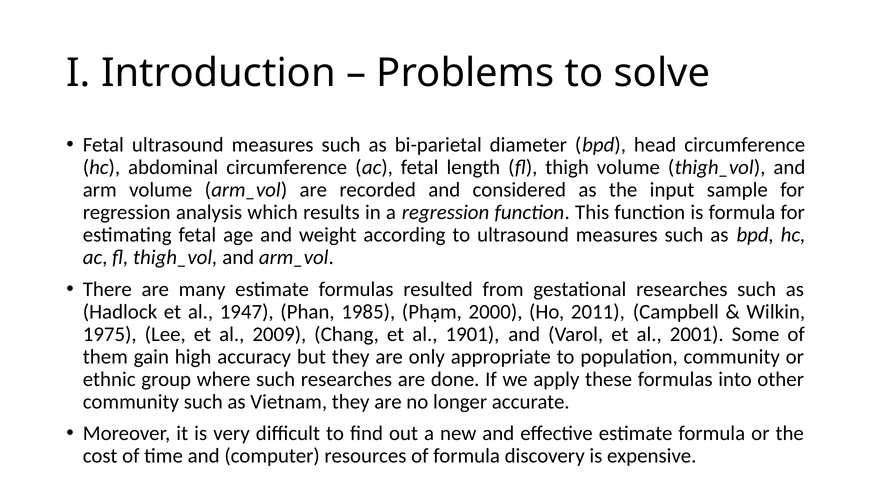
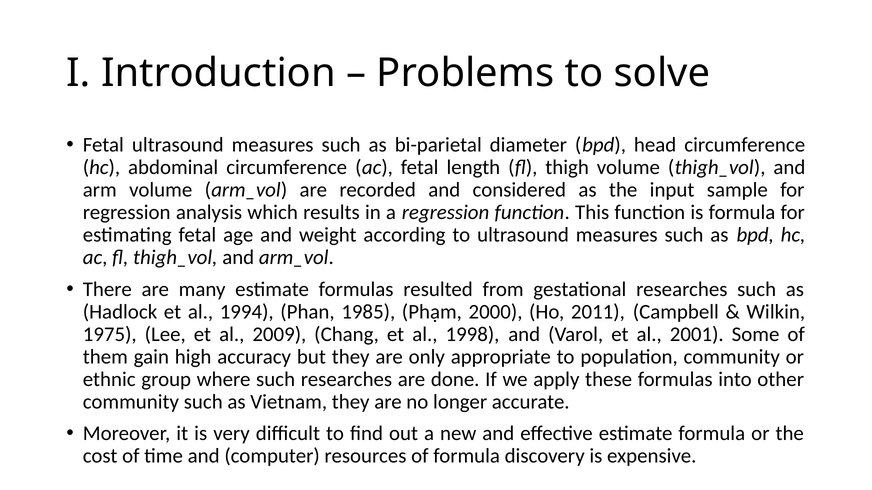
1947: 1947 -> 1994 (247, 312)
1901: 1901 -> 1998 (472, 335)
